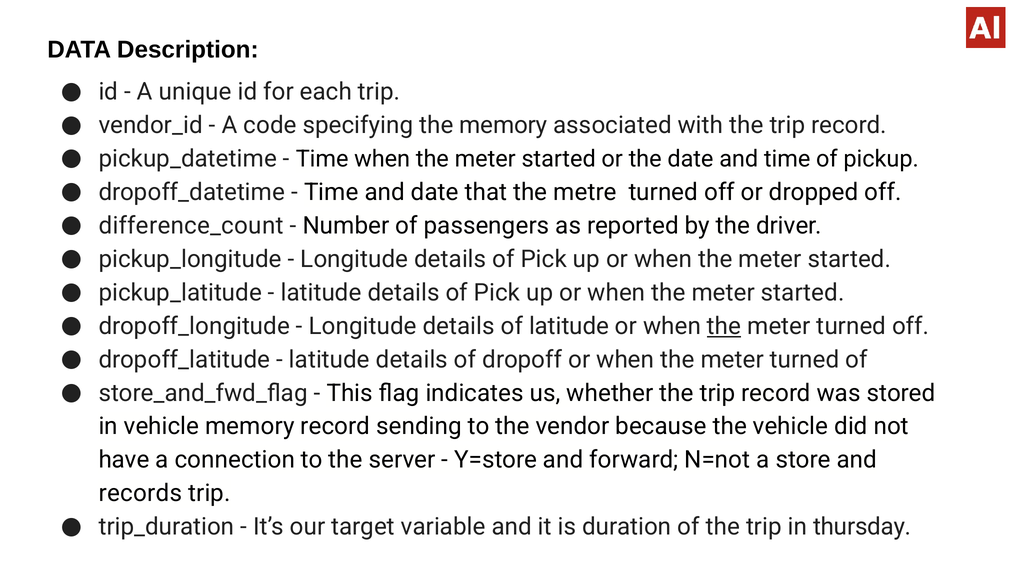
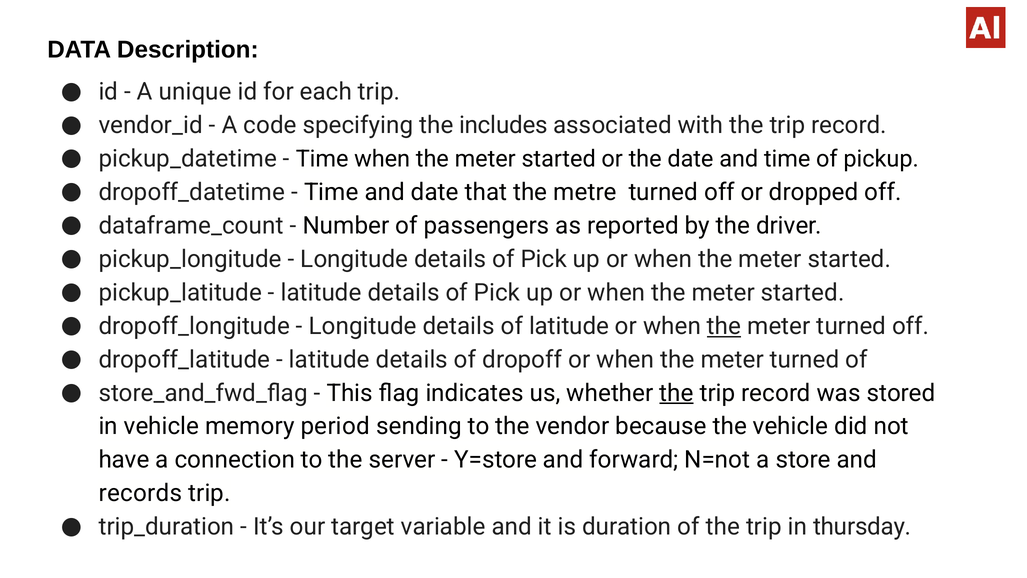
the memory: memory -> includes (503, 125)
difference_count: difference_count -> dataframe_count (191, 226)
the underline: none -> present (677, 393)
memory record: record -> period (335, 426)
